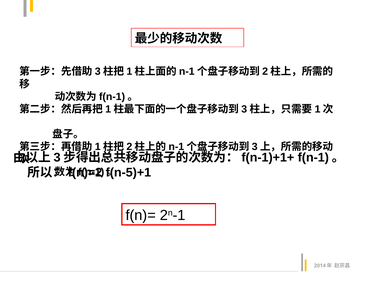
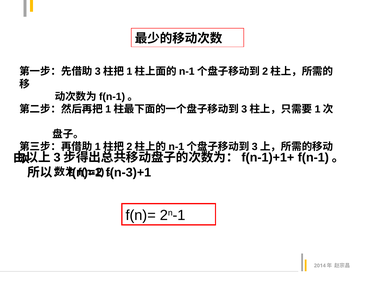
f(n-5)+1: f(n-5)+1 -> f(n-3)+1 (128, 172)
